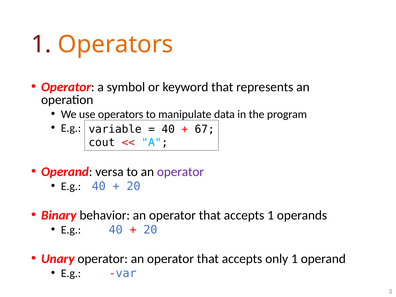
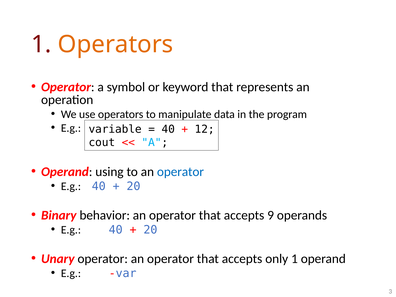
67: 67 -> 12 (205, 129)
versa: versa -> using (109, 172)
operator colour: purple -> blue (180, 172)
accepts 1: 1 -> 9 (271, 215)
